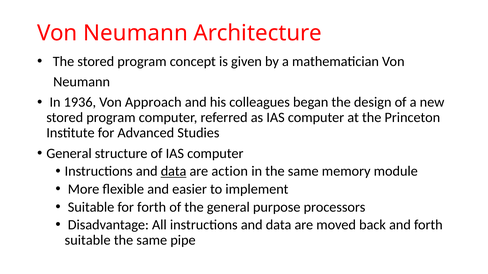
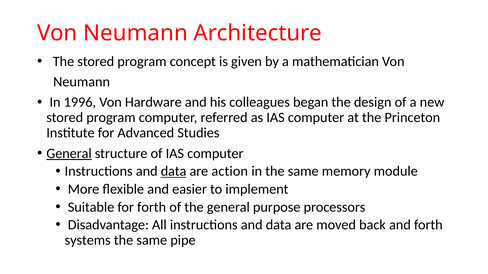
1936: 1936 -> 1996 (80, 102)
Approach: Approach -> Hardware (153, 102)
General underline: none -> present (69, 154)
suitable: suitable -> systems (88, 241)
